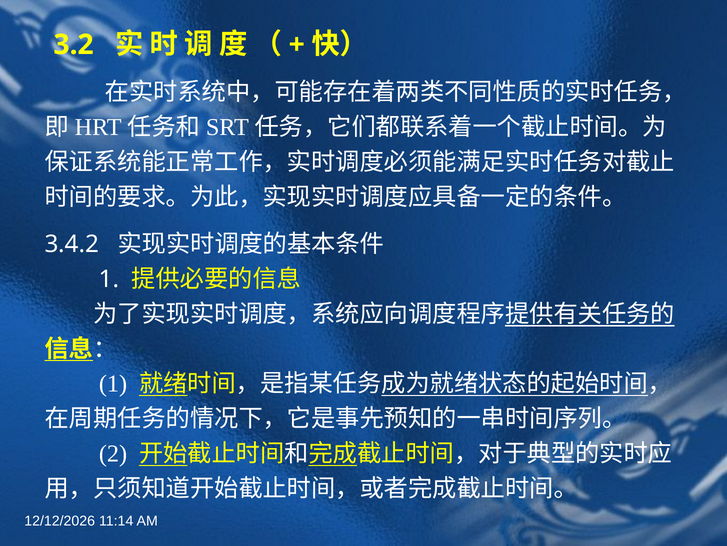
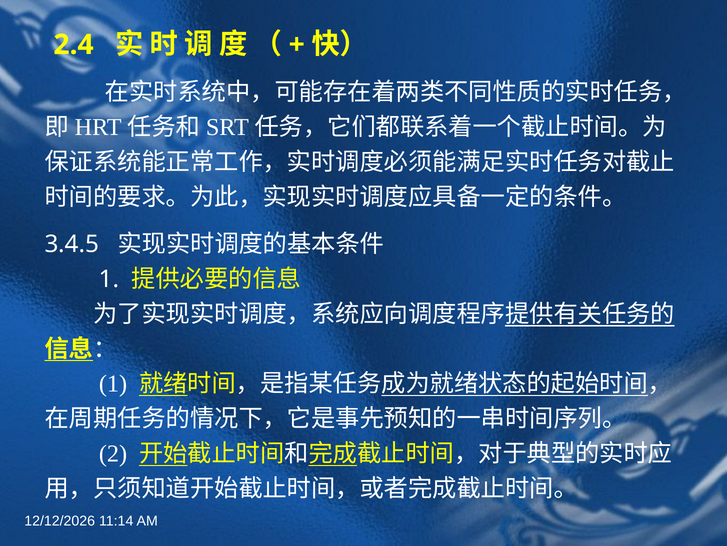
3.2: 3.2 -> 2.4 (74, 45)
3.4.2: 3.4.2 -> 3.4.5 (72, 244)
